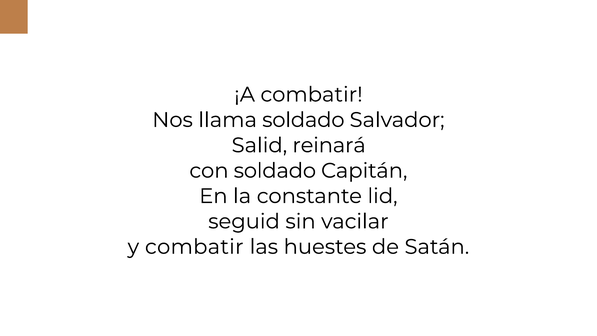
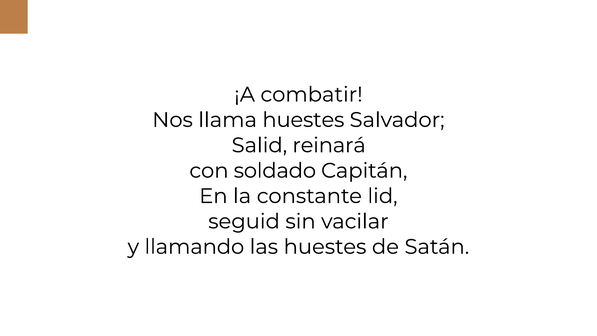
llama soldado: soldado -> huestes (303, 120)
y combatir: combatir -> llamando (194, 247)
